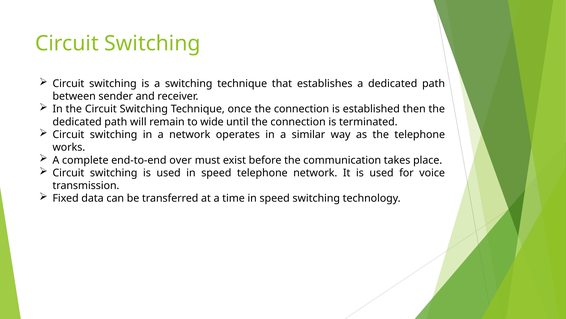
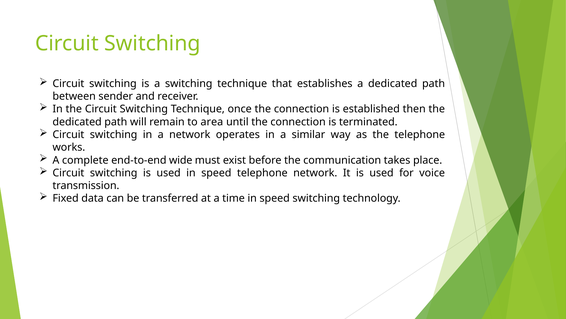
wide: wide -> area (212, 122)
over: over -> wide (181, 160)
